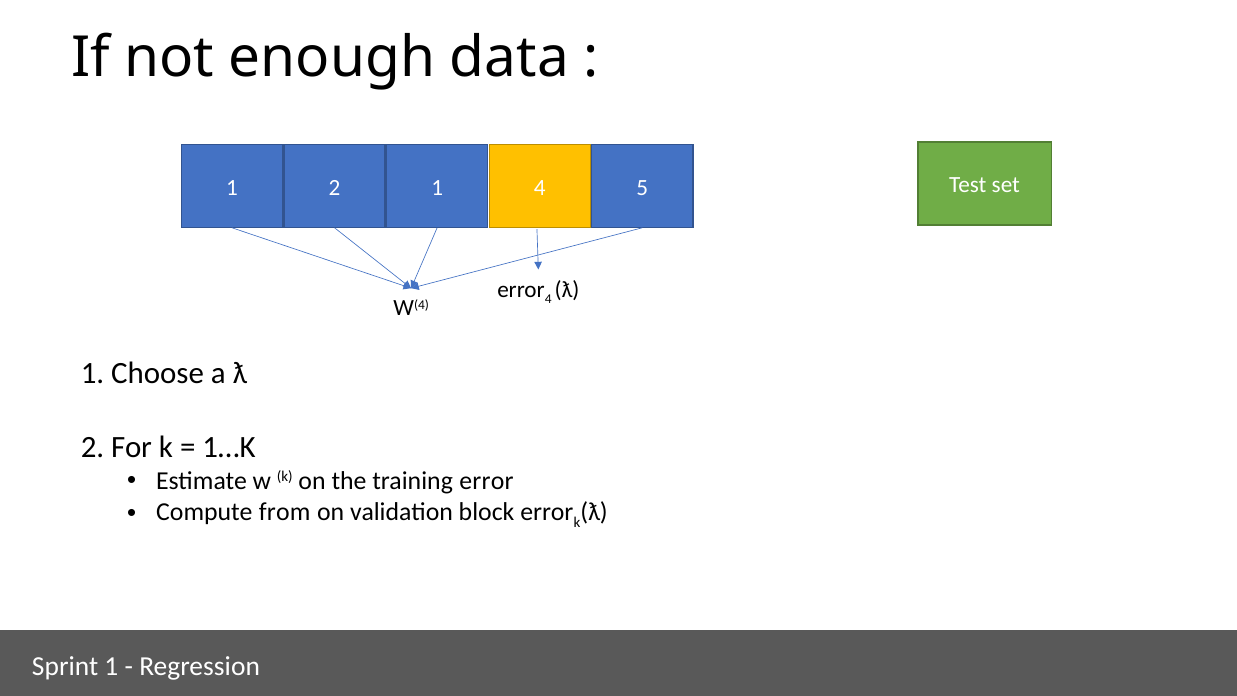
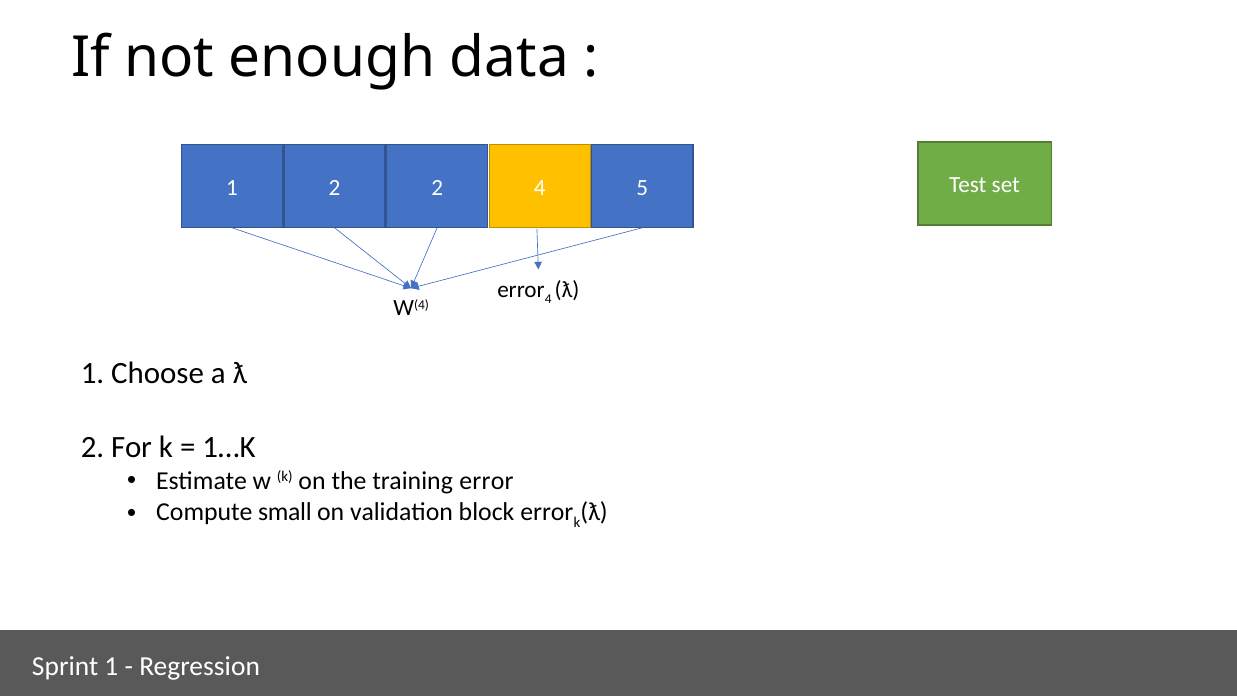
2 1: 1 -> 2 (437, 188)
from: from -> small (285, 512)
